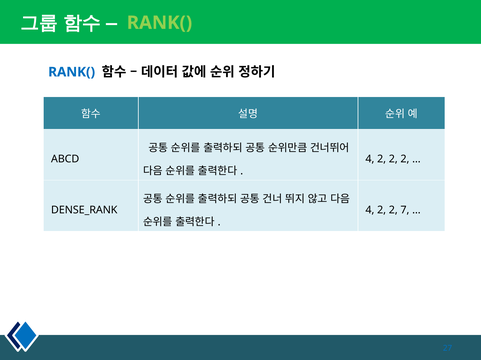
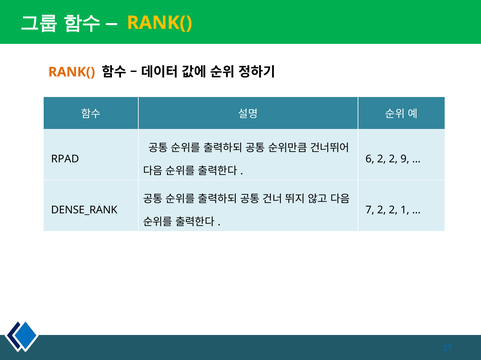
RANK( colour: light green -> yellow (159, 23)
RANK( colour: blue -> orange (72, 72)
ABCD: ABCD -> RPAD (65, 159)
4: 4 -> 6 (370, 159)
2 2 2: 2 -> 9 (405, 159)
4: 4 -> 7 (370, 210)
7: 7 -> 1 (405, 210)
